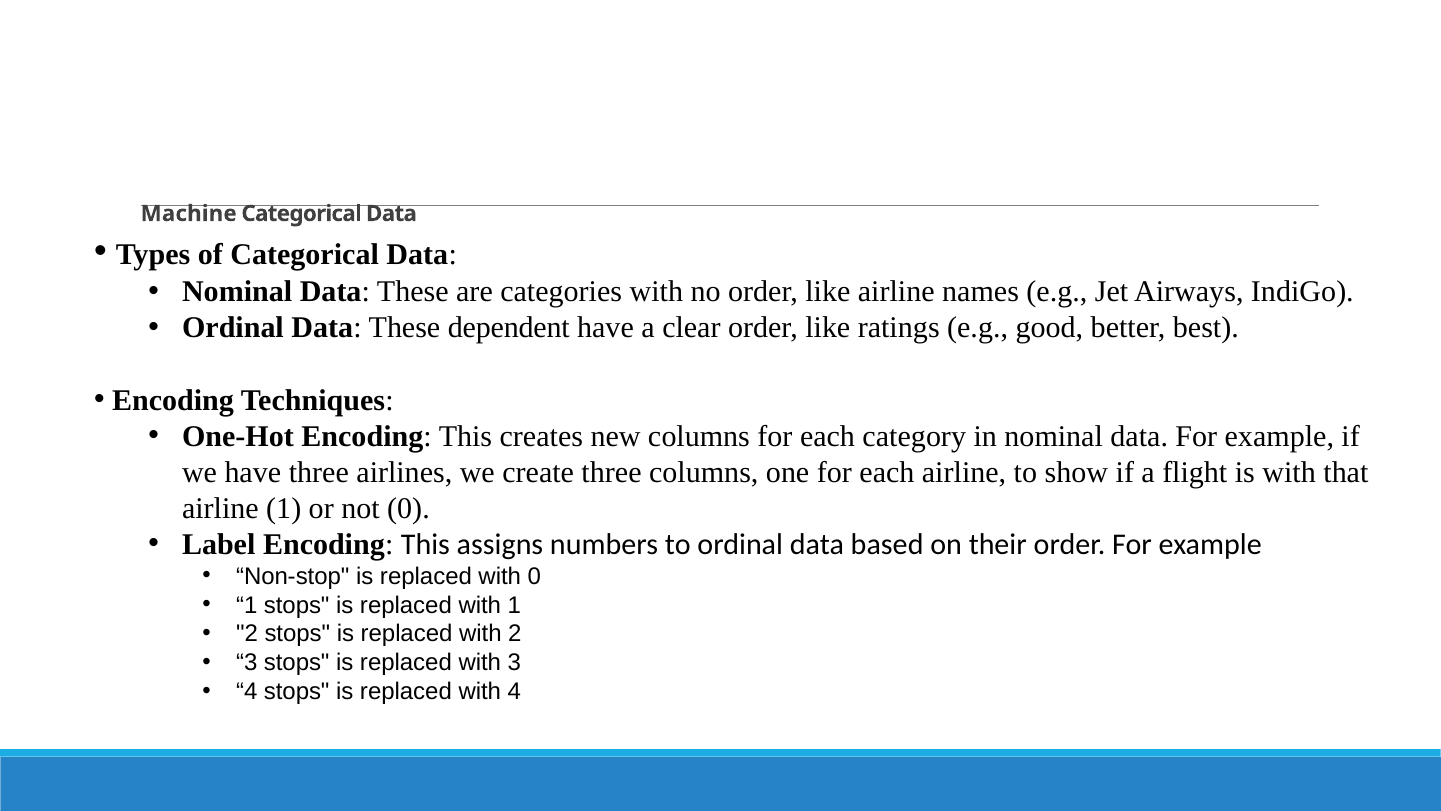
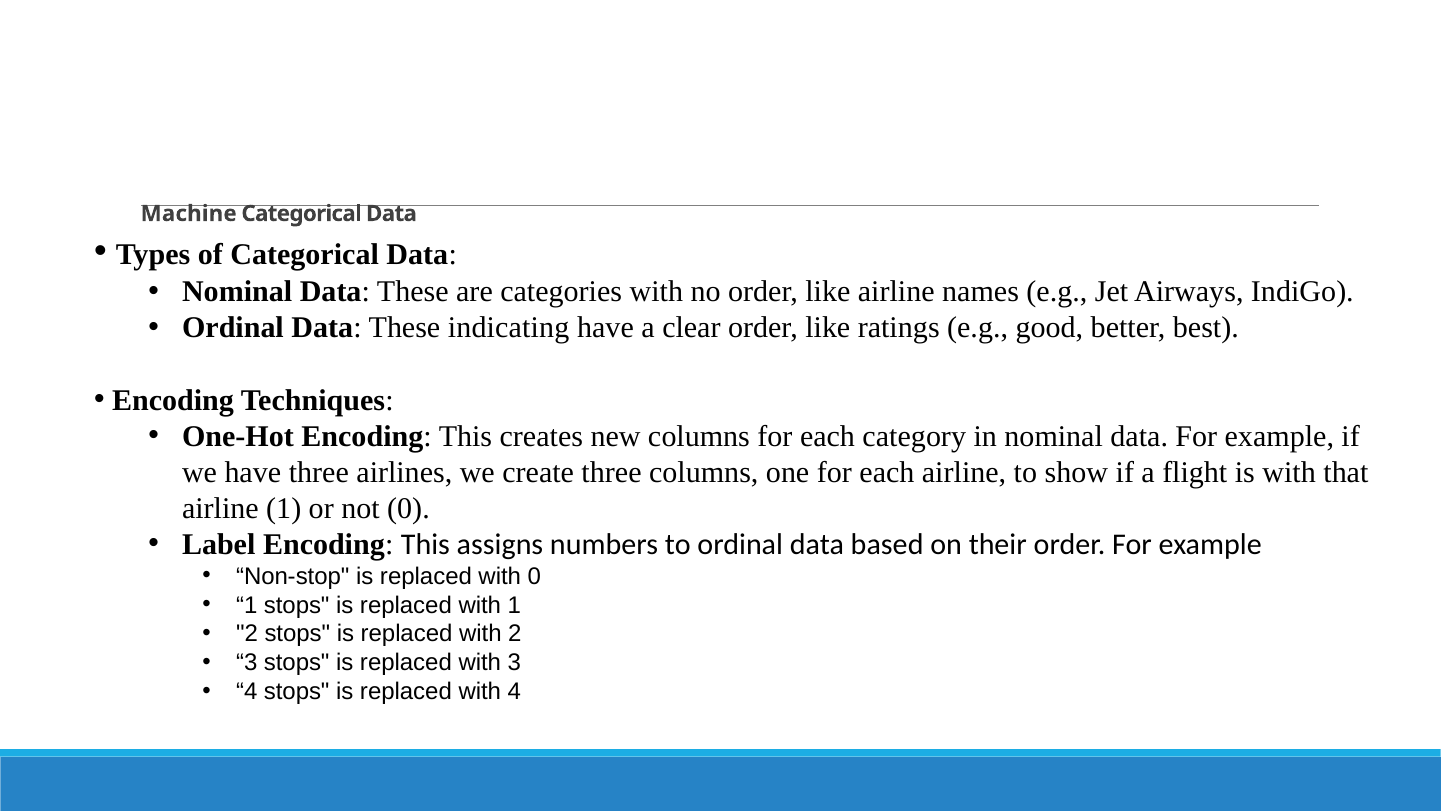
dependent: dependent -> indicating (509, 328)
